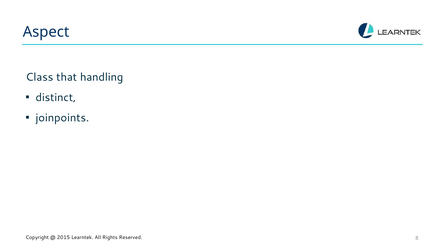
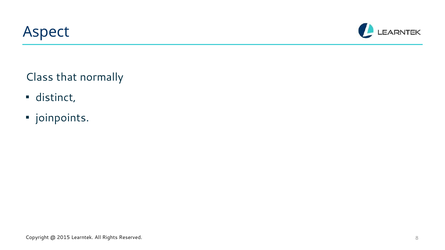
handling: handling -> normally (102, 77)
